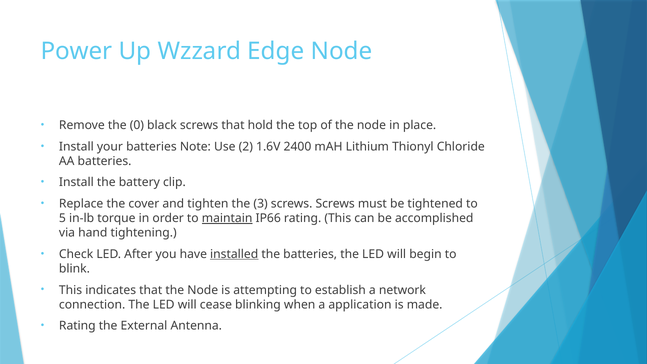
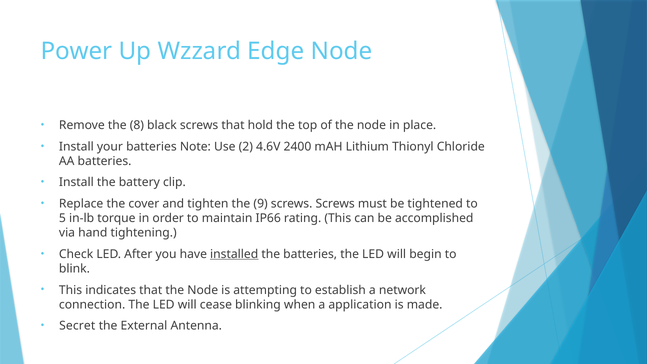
0: 0 -> 8 (137, 125)
1.6V: 1.6V -> 4.6V (268, 147)
3: 3 -> 9 (261, 204)
maintain underline: present -> none (227, 218)
Rating: Rating -> Secret (77, 326)
